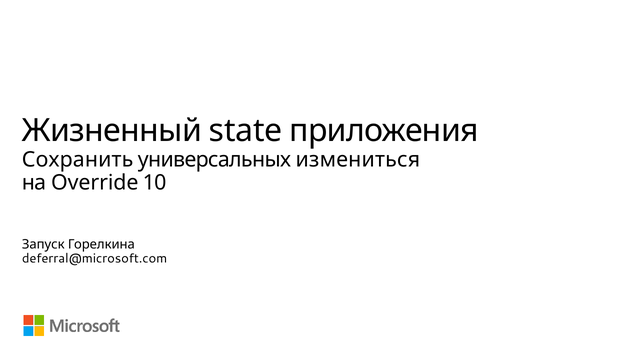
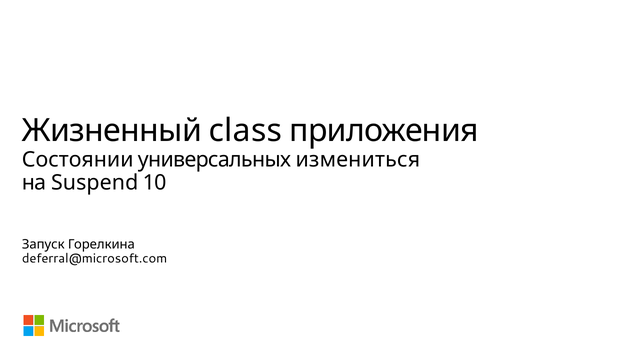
state: state -> class (245, 131)
Сохранить: Сохранить -> Состоянии (78, 160)
Override: Override -> Suspend (95, 183)
